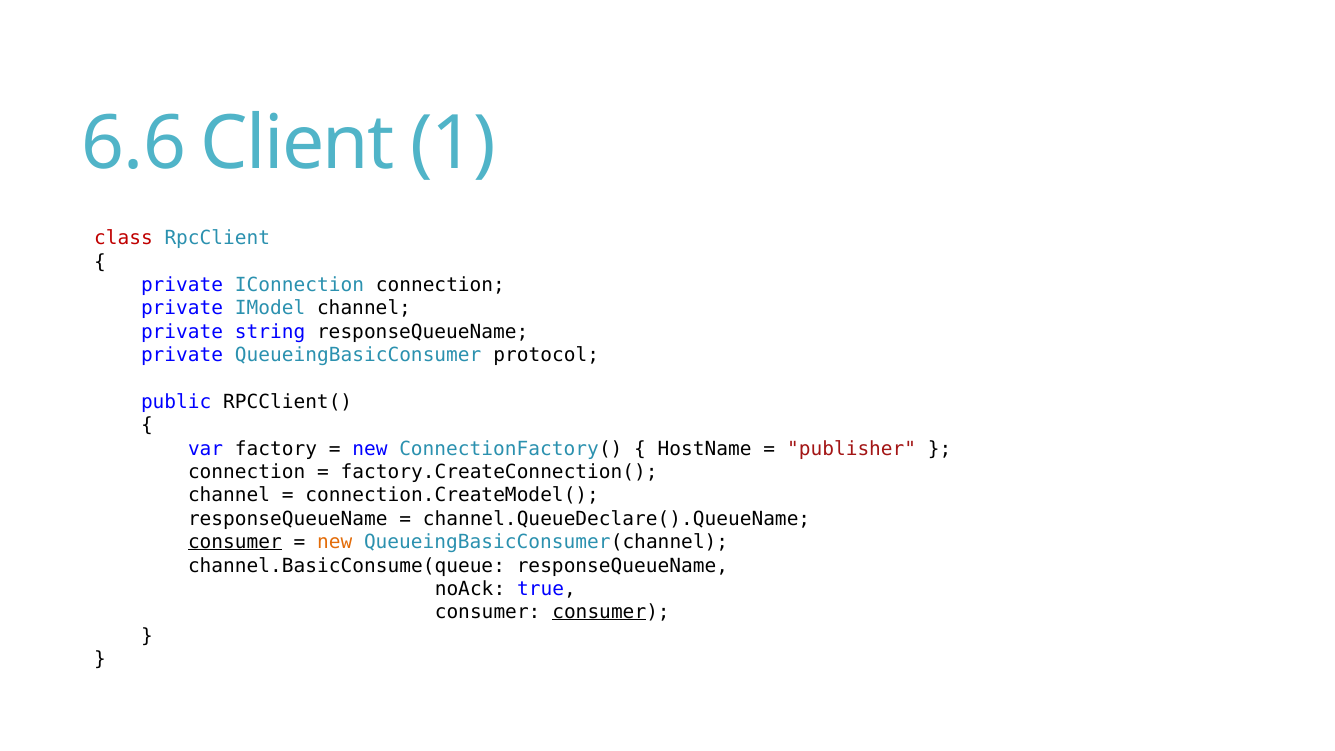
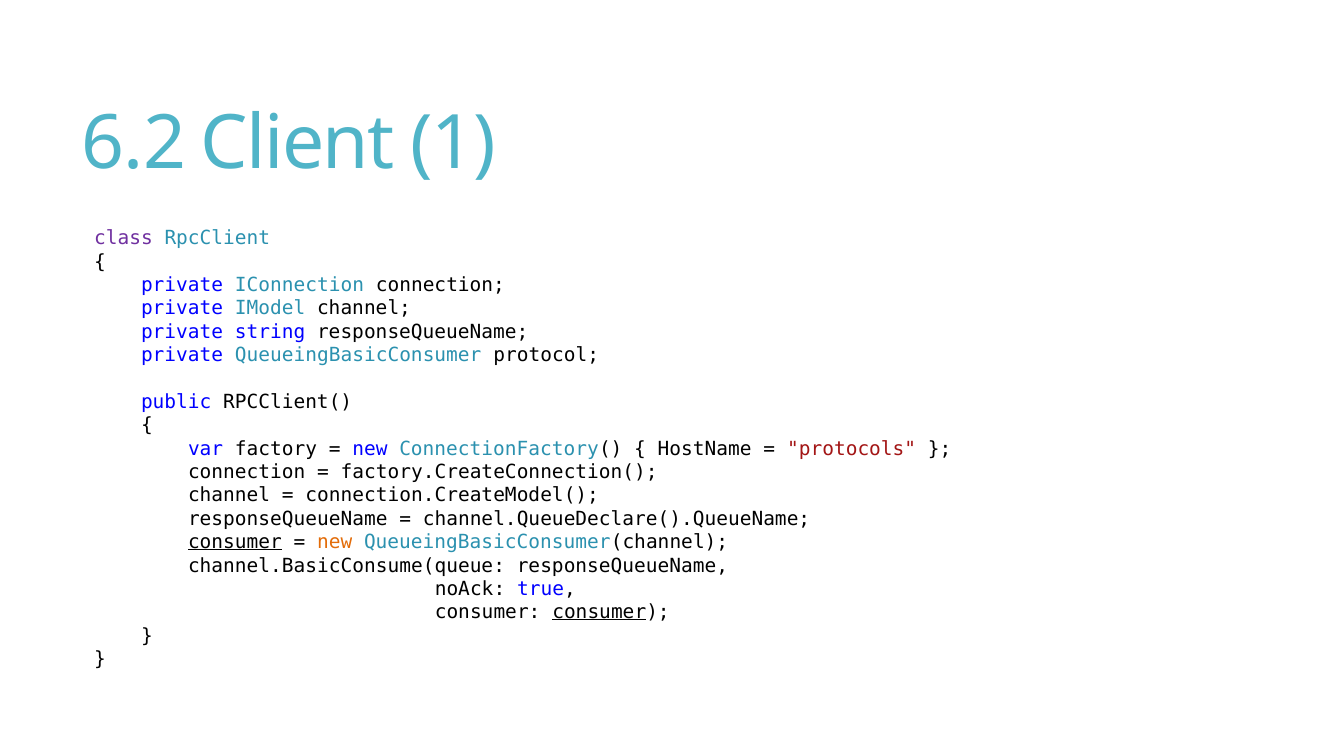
6.6: 6.6 -> 6.2 (134, 144)
class colour: red -> purple (123, 238)
publisher: publisher -> protocols (852, 449)
